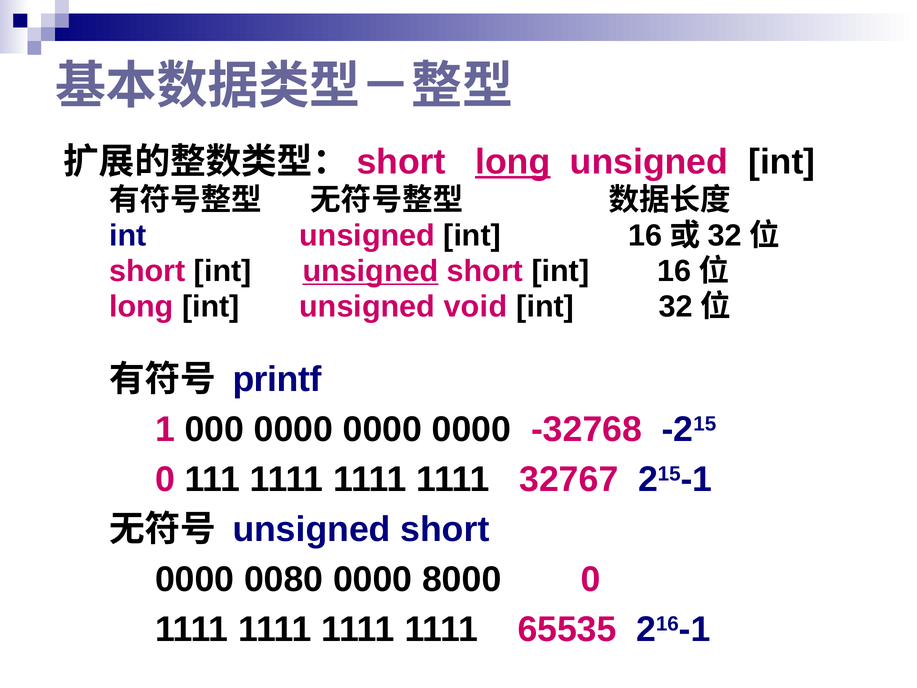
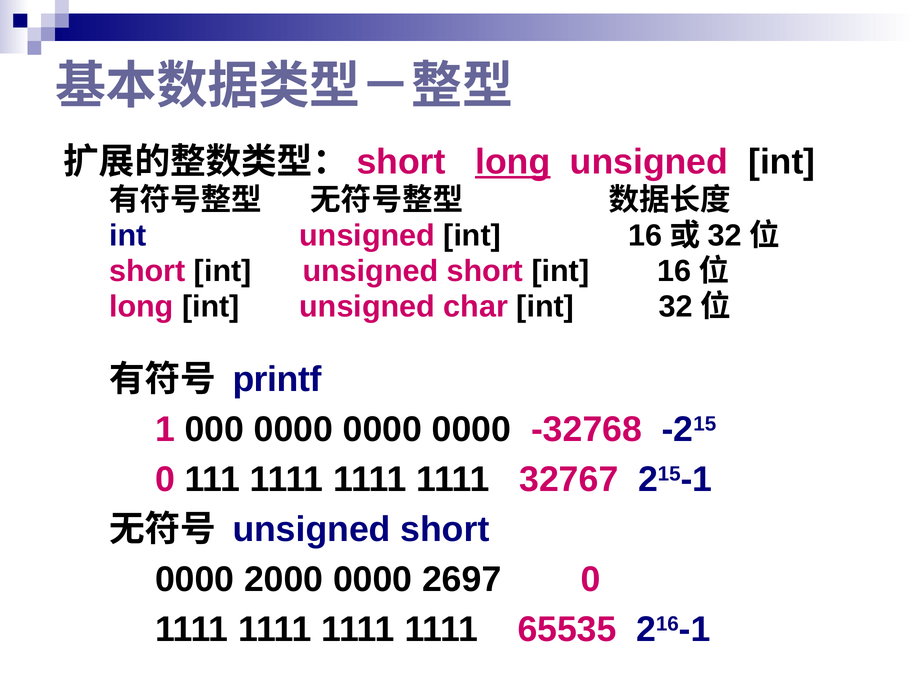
unsigned underline: present -> none (370, 271)
void: void -> char (476, 306)
0080: 0080 -> 2000 (284, 579)
8000: 8000 -> 2697 (462, 579)
